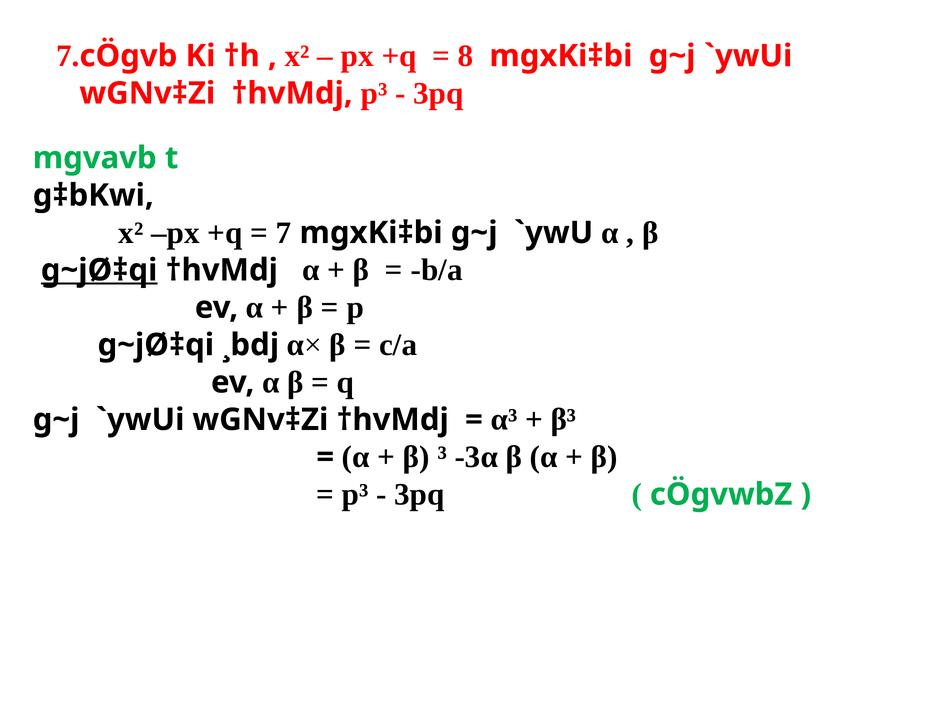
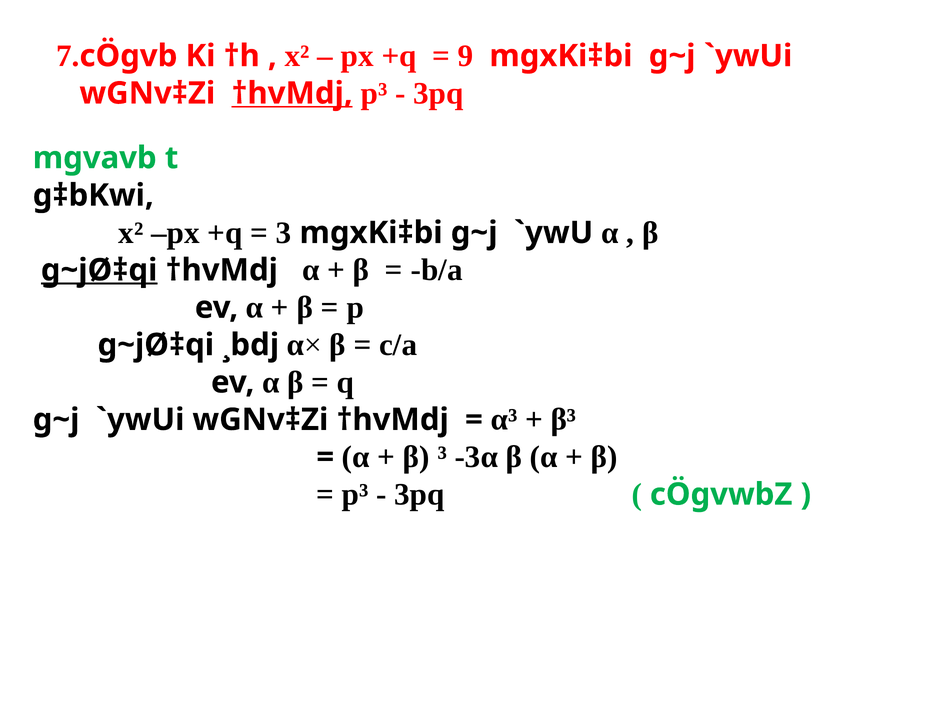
8: 8 -> 9 (466, 56)
†hvMdj underline: none -> present (292, 93)
7: 7 -> 3 (284, 233)
